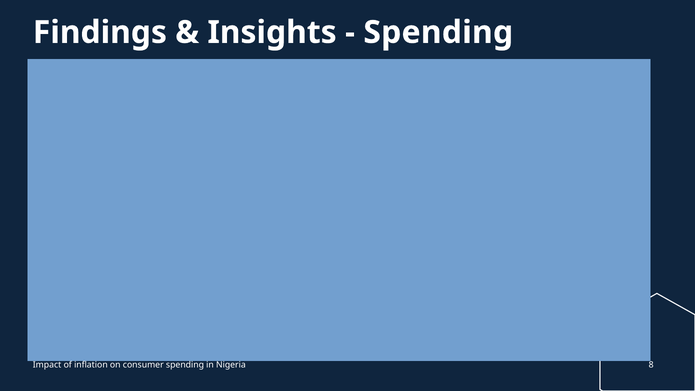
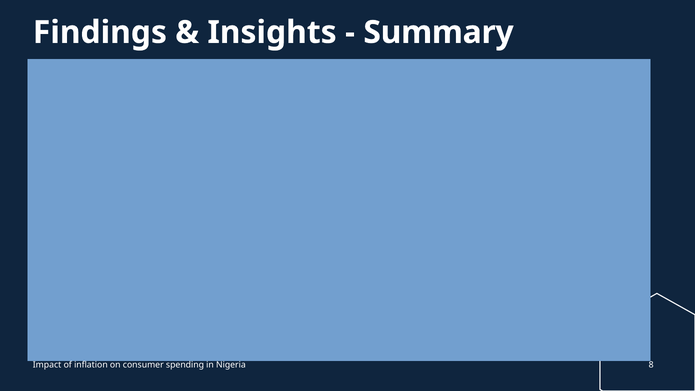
Spending: Spending -> Summary (439, 32)
